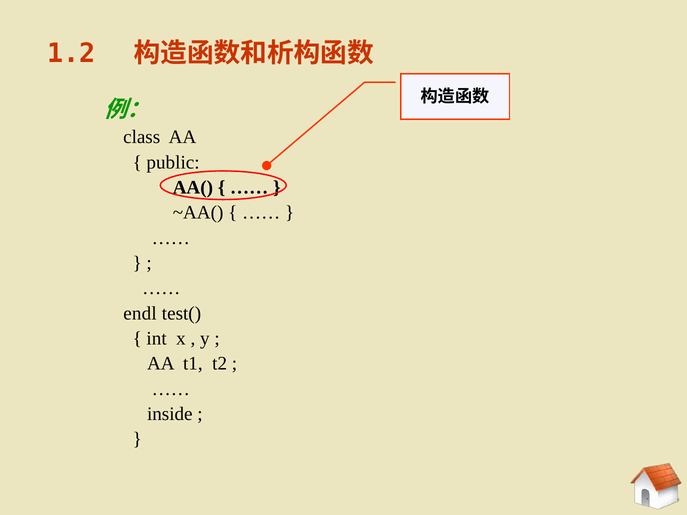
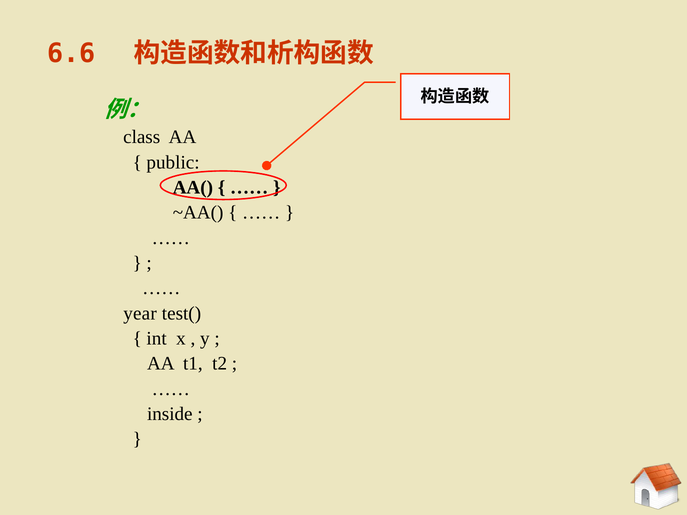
1.2: 1.2 -> 6.6 (71, 53)
endl: endl -> year (140, 313)
